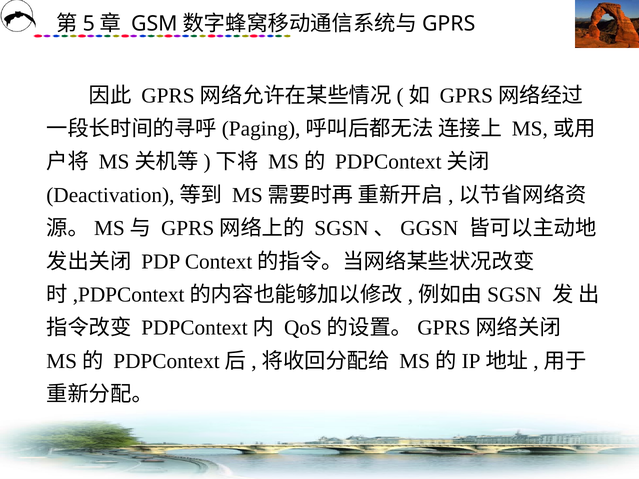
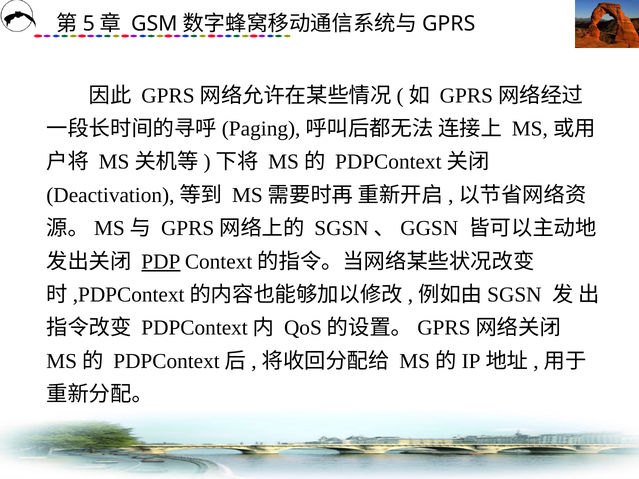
PDP underline: none -> present (161, 262)
